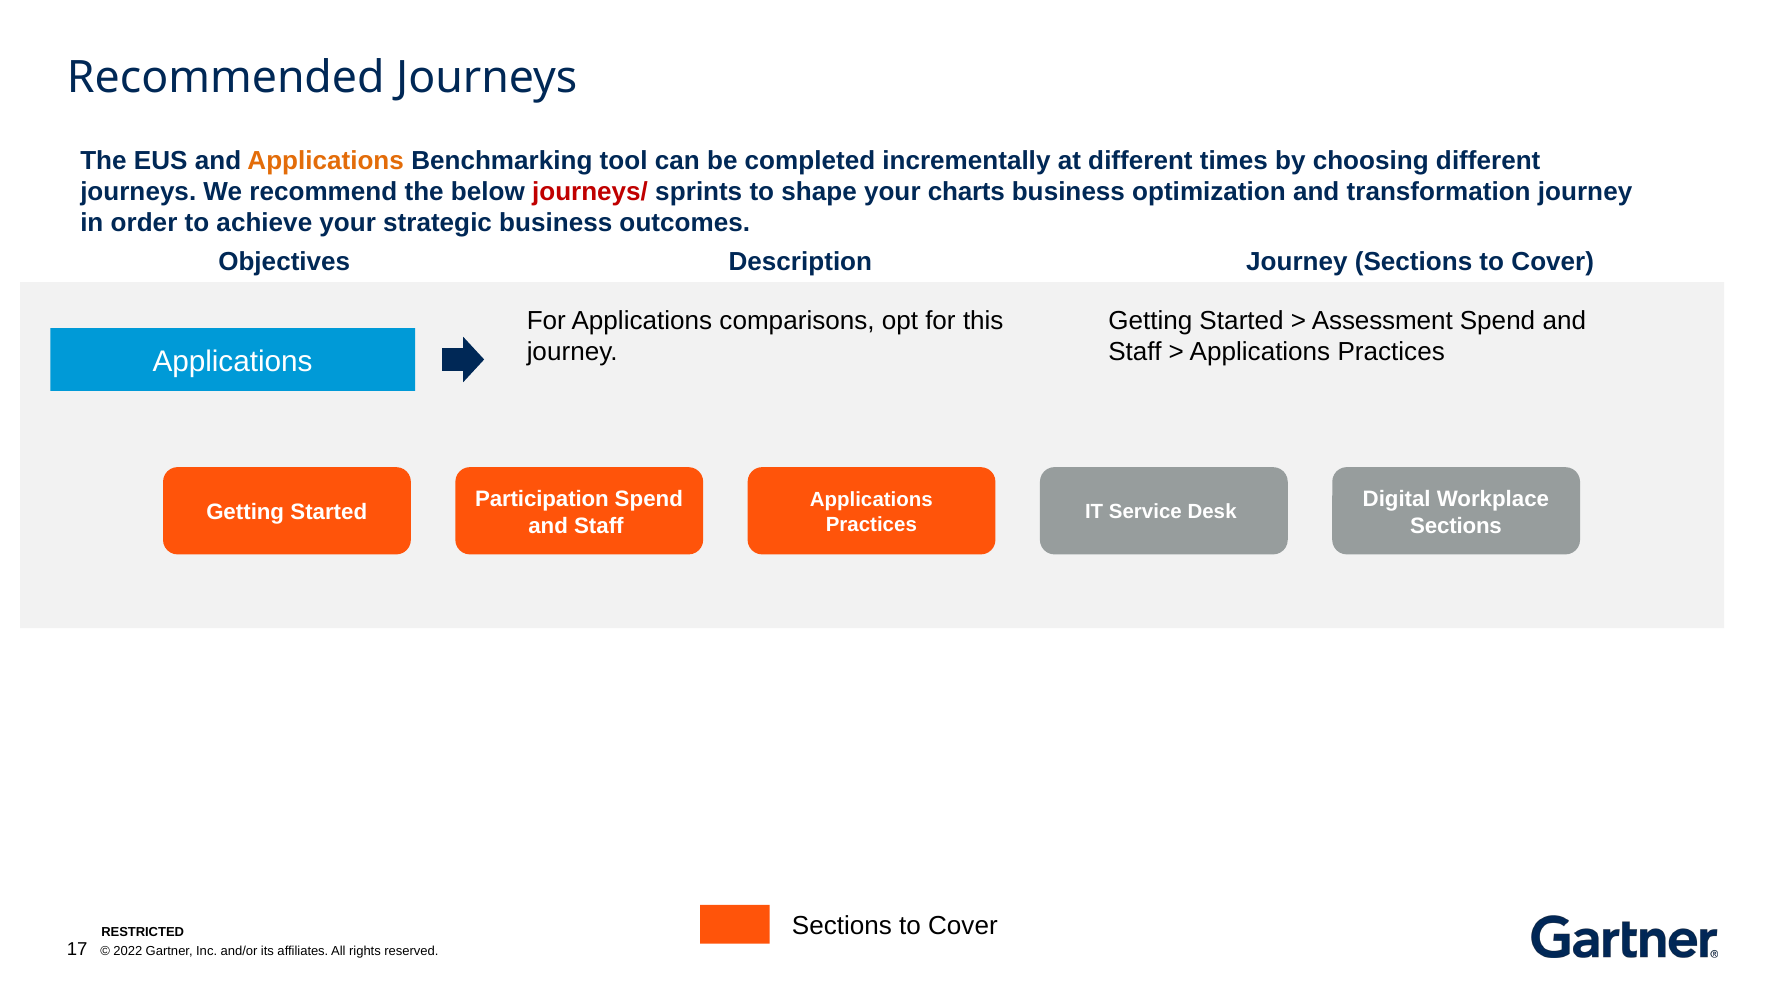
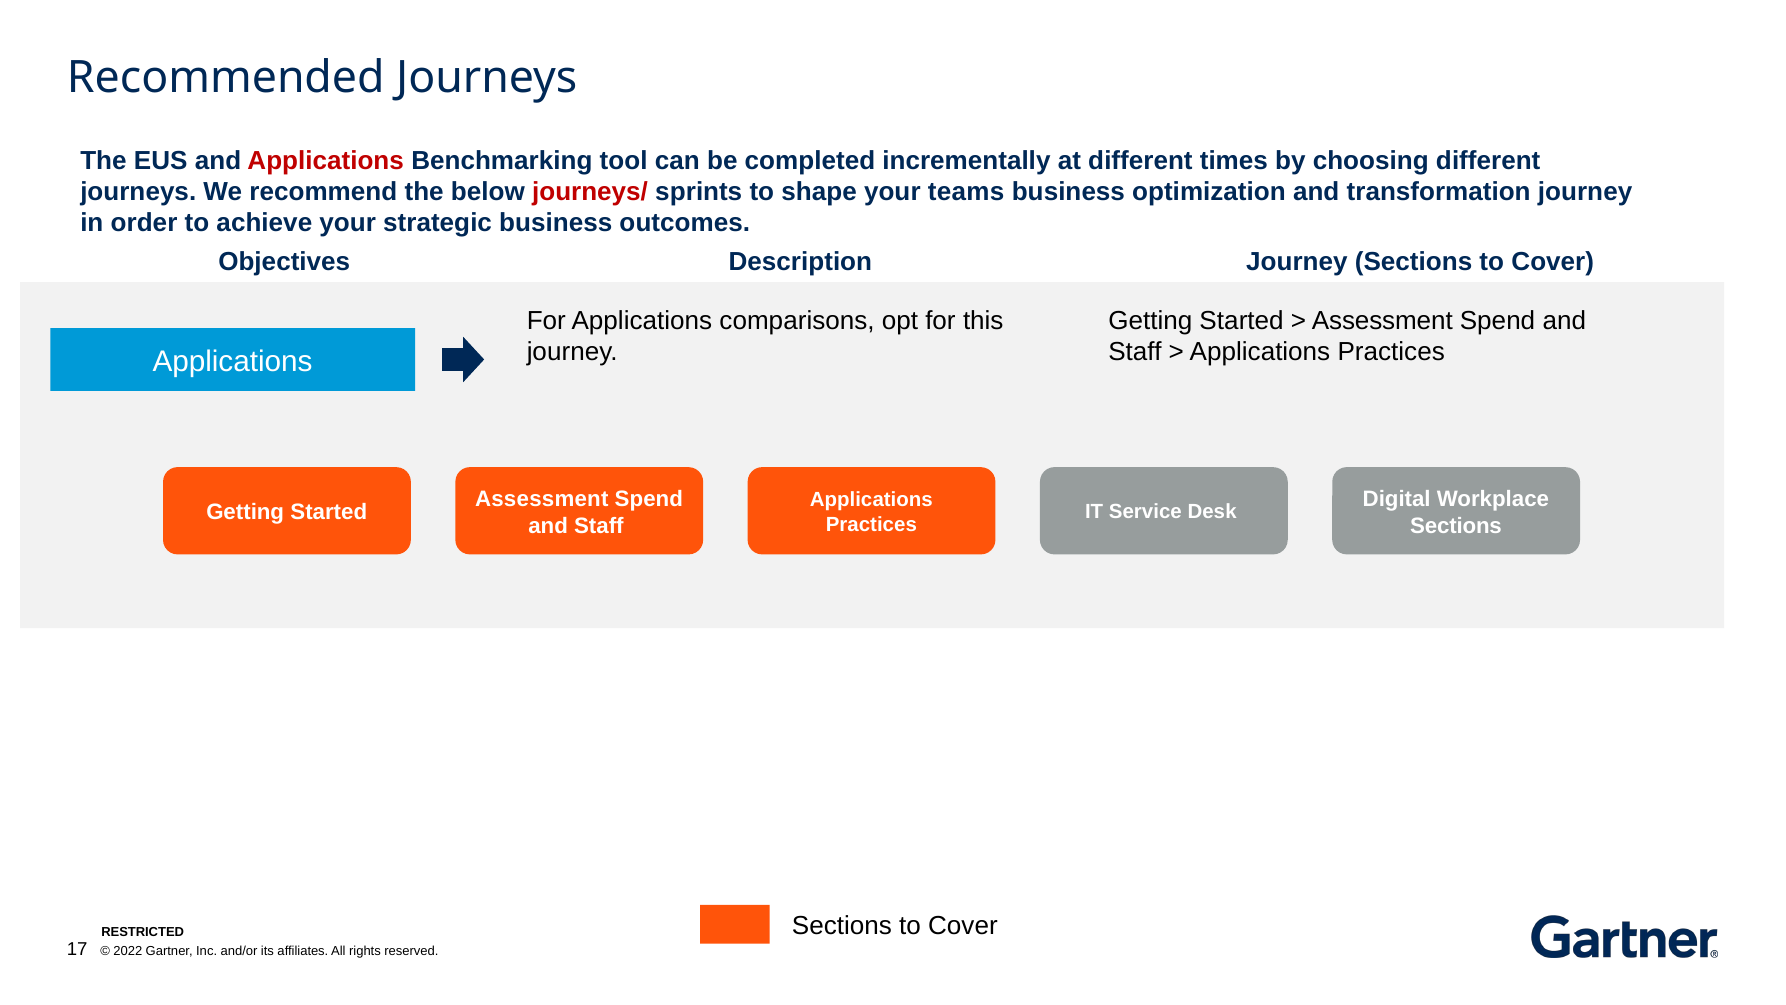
Applications colour: orange -> red (326, 161)
charts: charts -> teams (966, 192)
Participation: Participation -> Assessment (542, 499)
